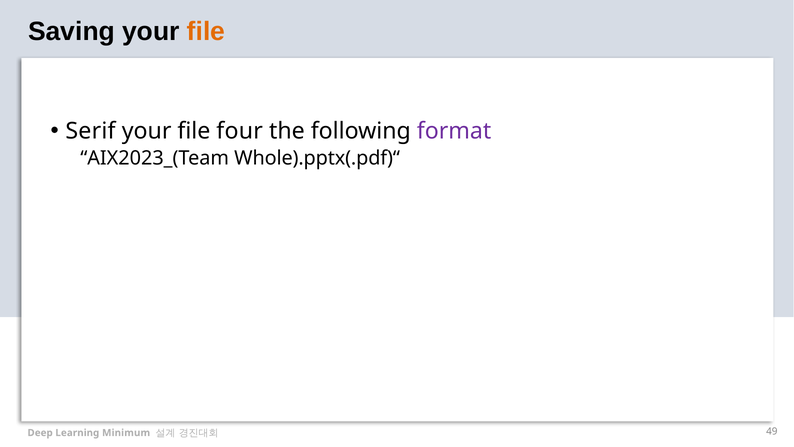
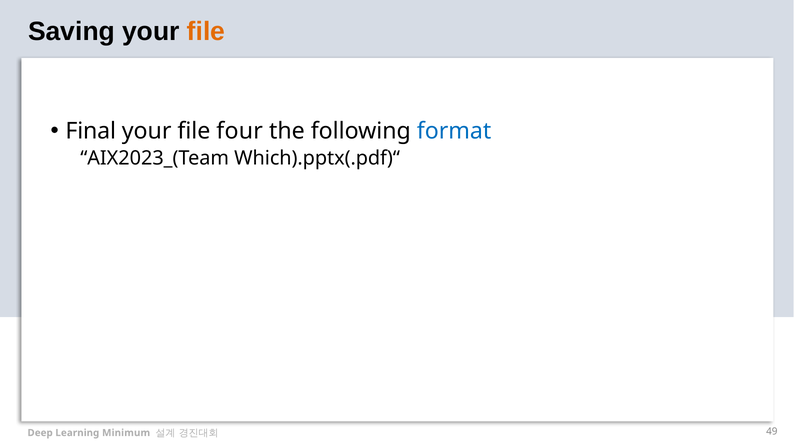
Serif: Serif -> Final (91, 131)
format colour: purple -> blue (454, 131)
Whole).pptx(.pdf)“: Whole).pptx(.pdf)“ -> Which).pptx(.pdf)“ (317, 158)
